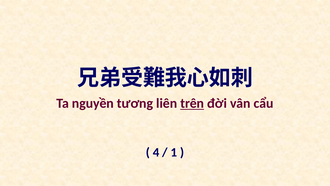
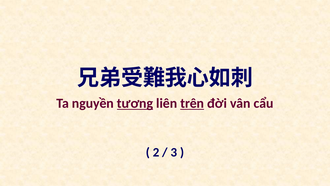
tương underline: none -> present (135, 103)
4: 4 -> 2 (156, 152)
1: 1 -> 3 (174, 152)
